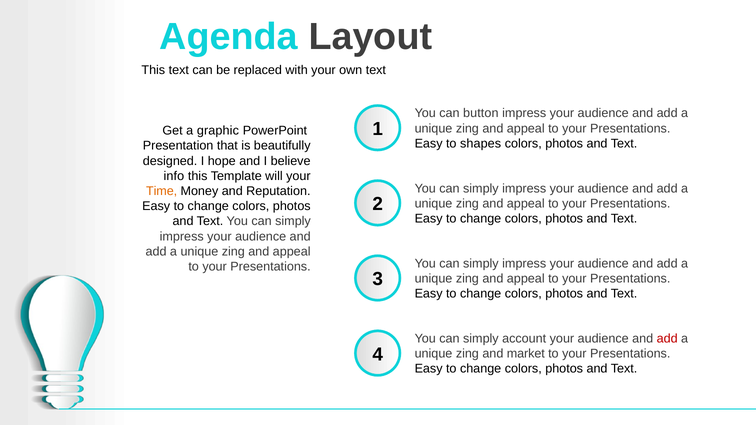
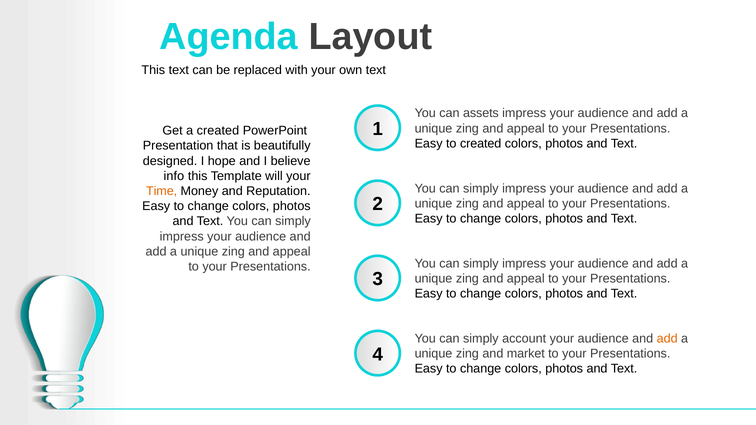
button: button -> assets (481, 113)
a graphic: graphic -> created (218, 131)
to shapes: shapes -> created (481, 144)
add colour: red -> orange (667, 339)
